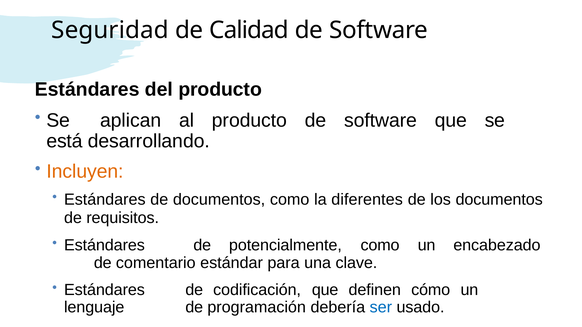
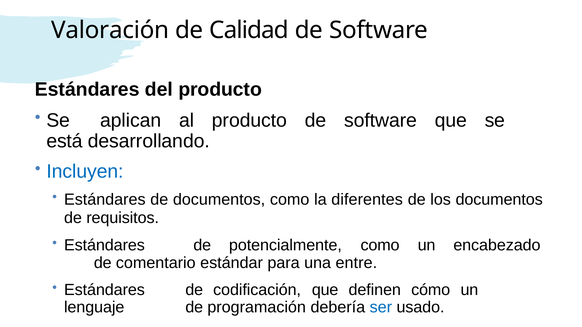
Seguridad: Seguridad -> Valoración (110, 30)
Incluyen colour: orange -> blue (85, 172)
clave: clave -> entre (356, 263)
